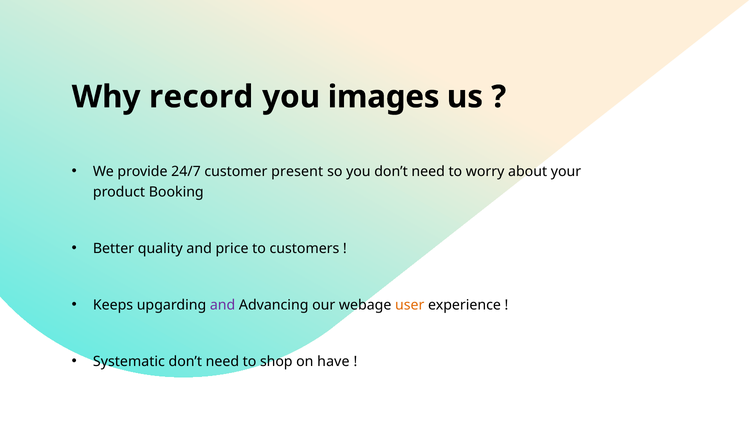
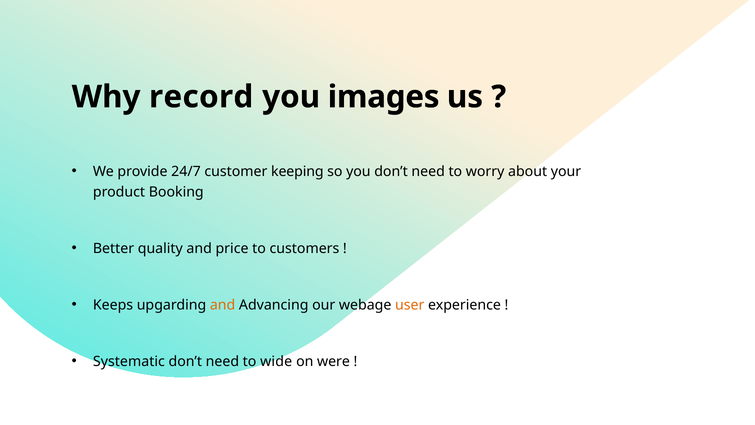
present: present -> keeping (297, 171)
and colour: purple -> orange (223, 305)
shop: shop -> wide (276, 361)
have: have -> were (333, 361)
